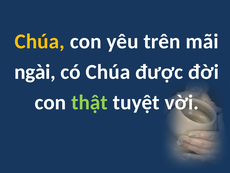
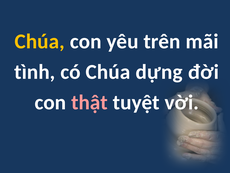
ngài: ngài -> tình (35, 72)
được: được -> dựng (159, 72)
thật colour: light green -> pink (89, 102)
